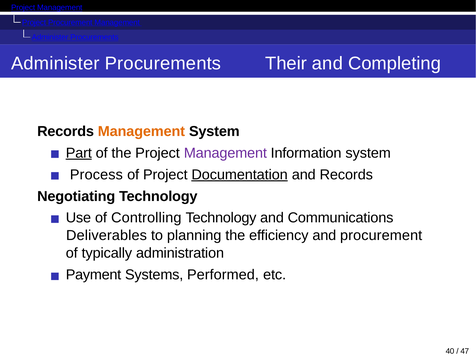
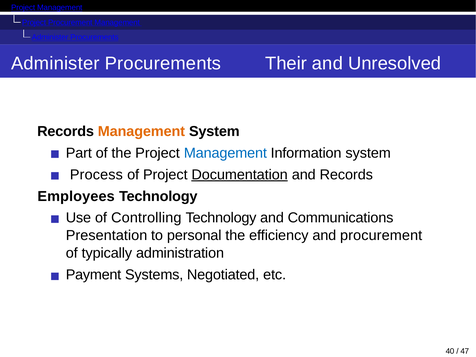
Completing: Completing -> Unresolved (395, 63)
Part underline: present -> none (79, 153)
Management colour: purple -> blue (225, 153)
Negotiating: Negotiating -> Employees (76, 196)
Deliverables: Deliverables -> Presentation (107, 236)
planning: planning -> personal (194, 236)
Performed: Performed -> Negotiated (223, 275)
